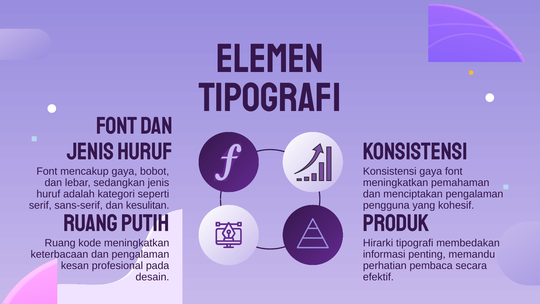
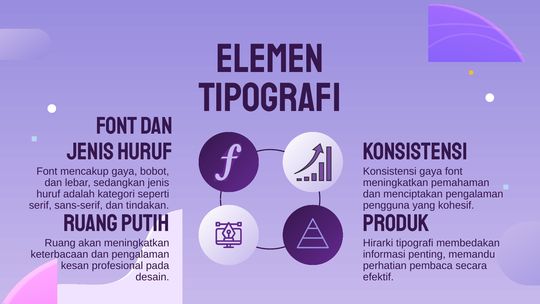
kesulitan: kesulitan -> tindakan (148, 205)
kode: kode -> akan (90, 243)
